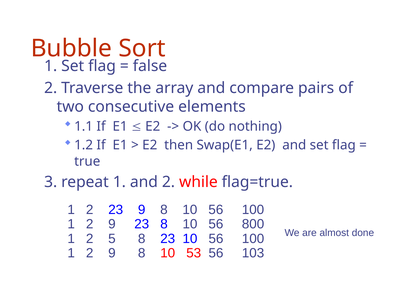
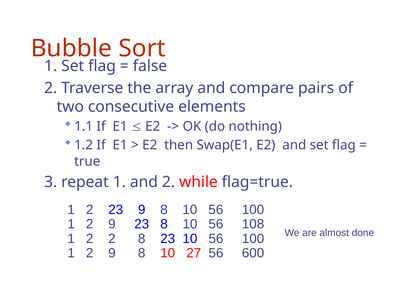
800: 800 -> 108 (253, 224)
2 5: 5 -> 2 (112, 238)
53: 53 -> 27 (194, 253)
103: 103 -> 600 (253, 253)
